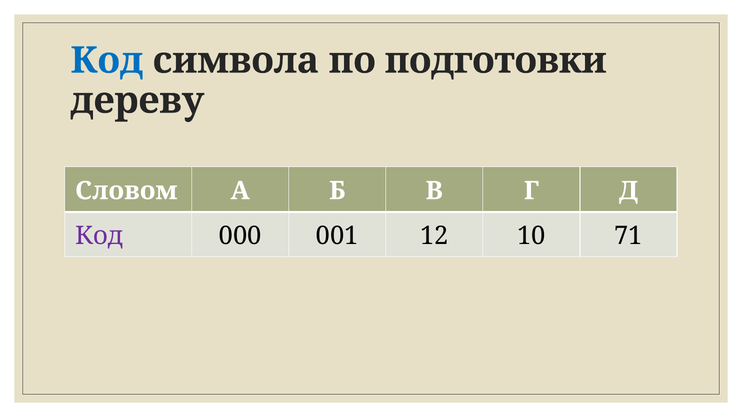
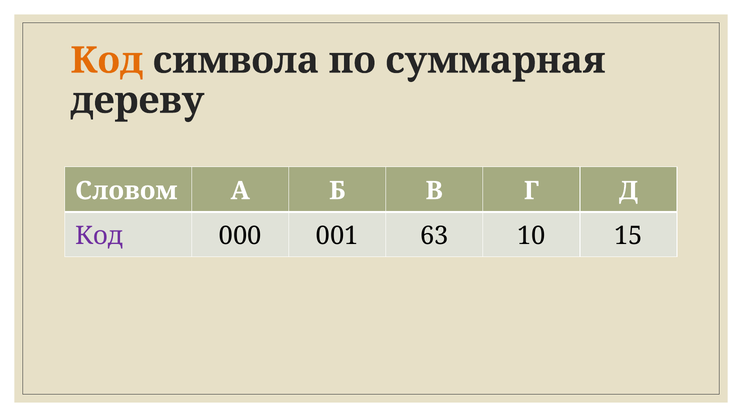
Код colour: blue -> orange (107, 61)
подготовки: подготовки -> суммарная (495, 61)
12: 12 -> 63 (434, 236)
71: 71 -> 15 (629, 236)
